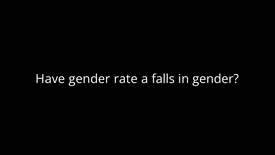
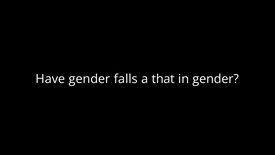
rate: rate -> falls (126, 79)
falls: falls -> that (163, 79)
